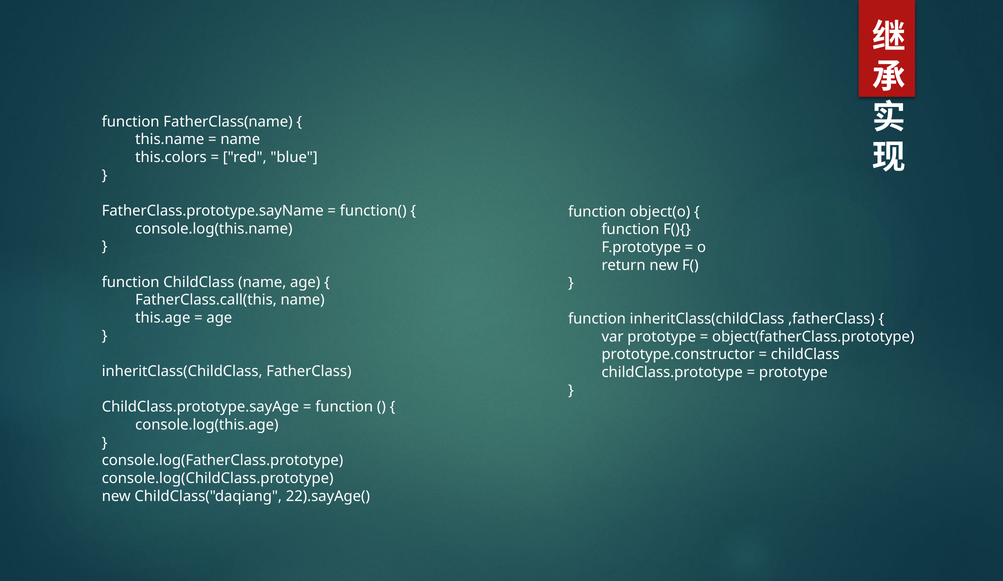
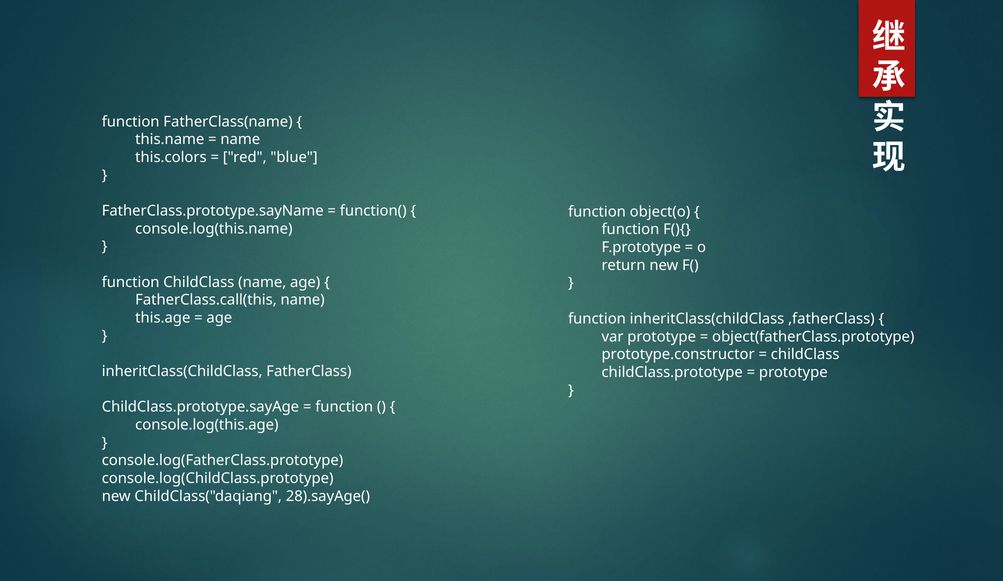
22).sayAge(: 22).sayAge( -> 28).sayAge( (328, 496)
